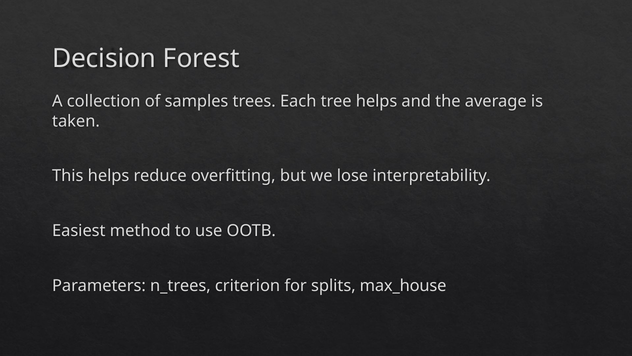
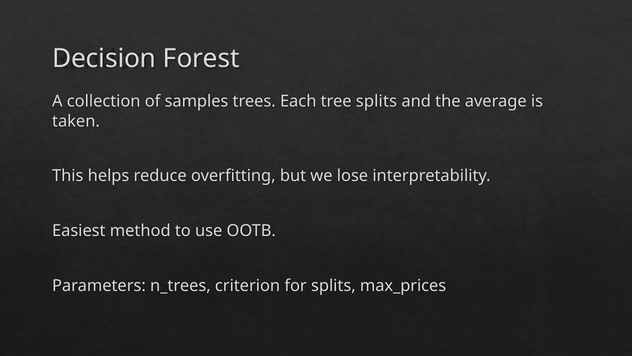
tree helps: helps -> splits (376, 101)
max_house: max_house -> max_prices (403, 285)
